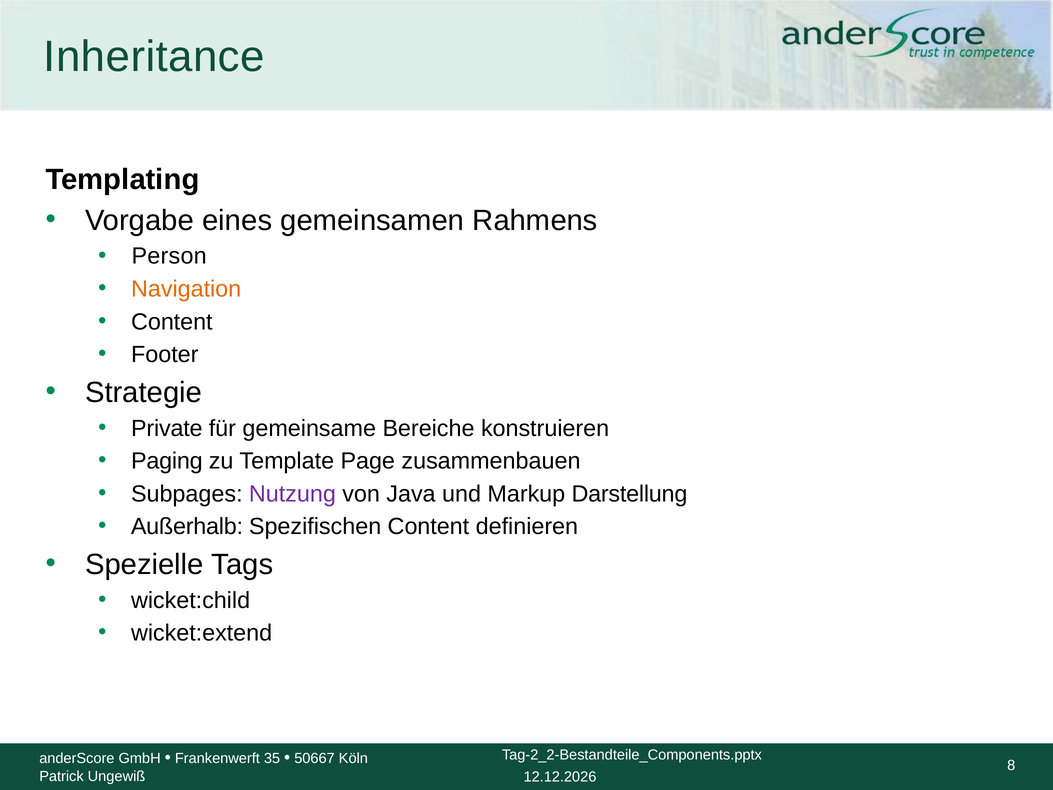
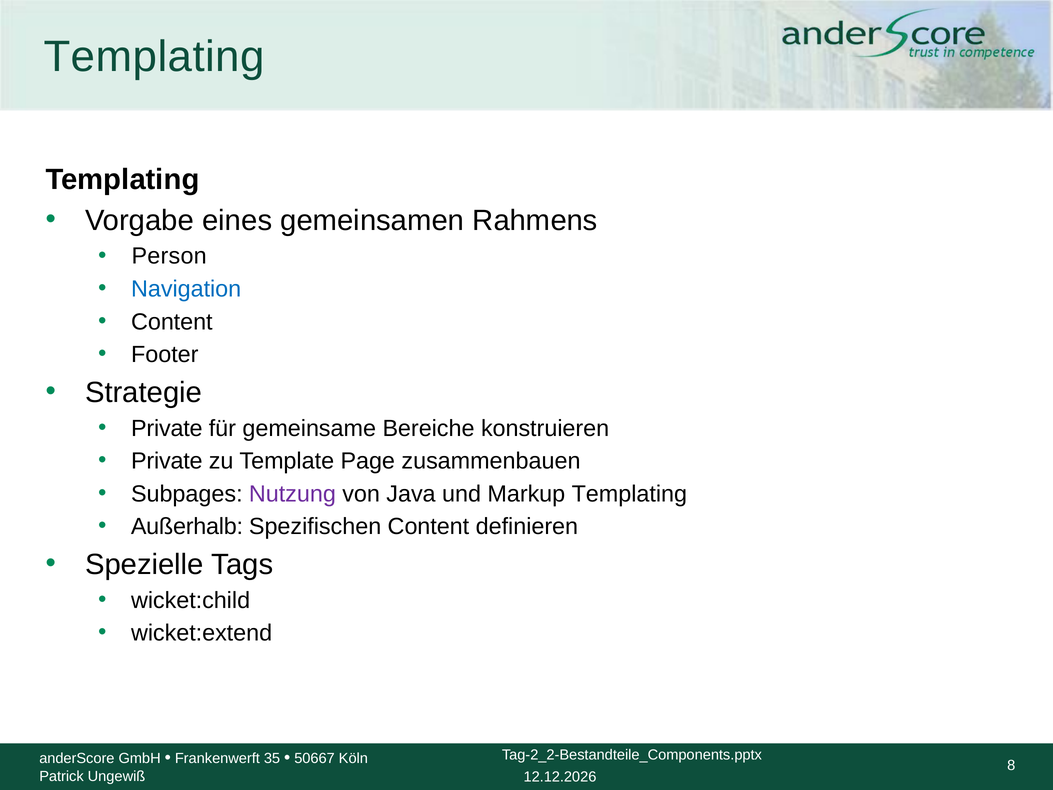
Inheritance: Inheritance -> Templating (154, 57)
Navigation colour: orange -> blue (186, 289)
Paging: Paging -> Private (167, 461)
Markup Darstellung: Darstellung -> Templating (629, 494)
